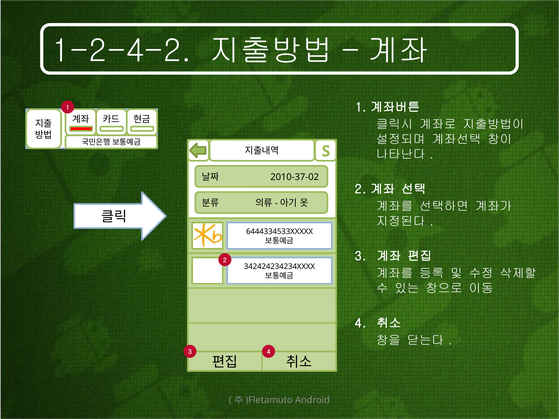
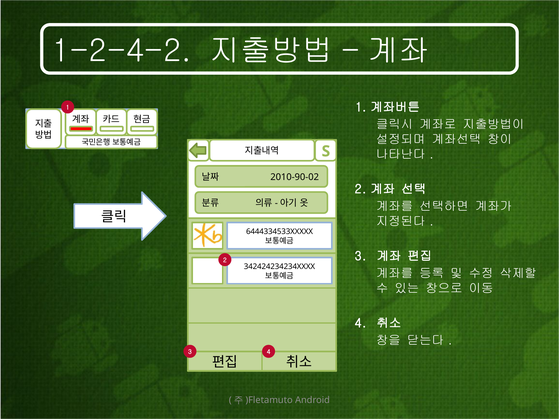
2010-37-02: 2010-37-02 -> 2010-90-02 (295, 177)
